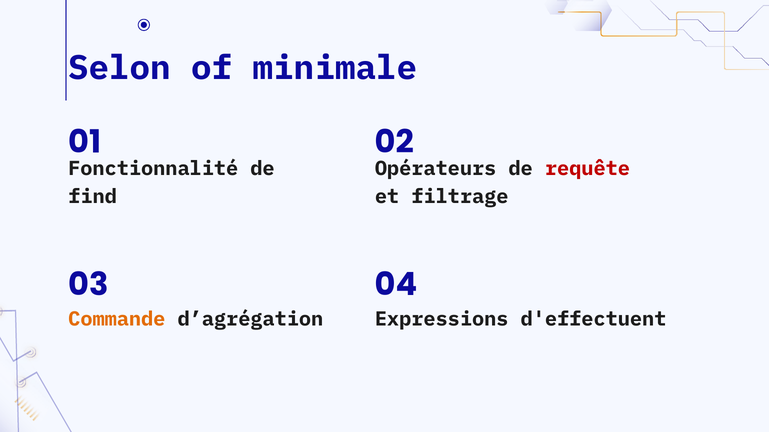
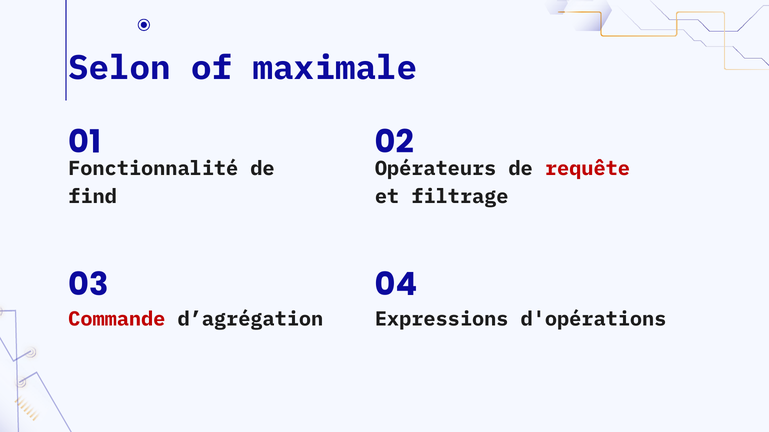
minimale: minimale -> maximale (335, 68)
Commande colour: orange -> red (117, 319)
d'effectuent: d'effectuent -> d'opérations (594, 319)
